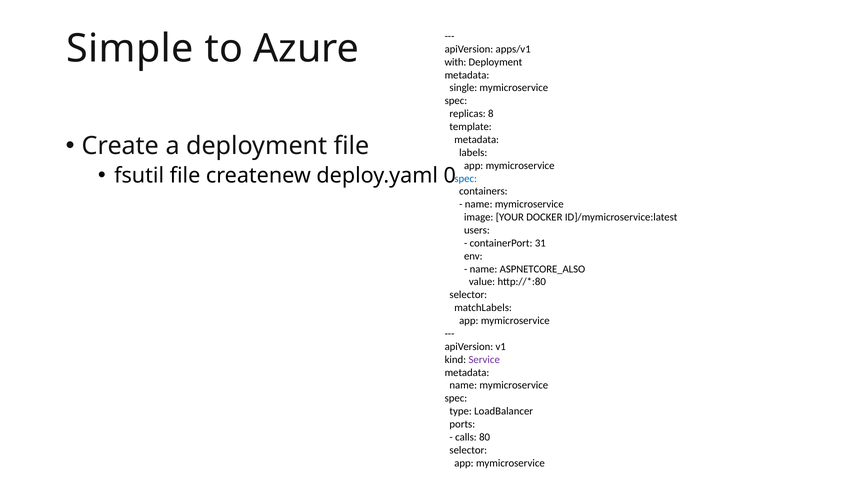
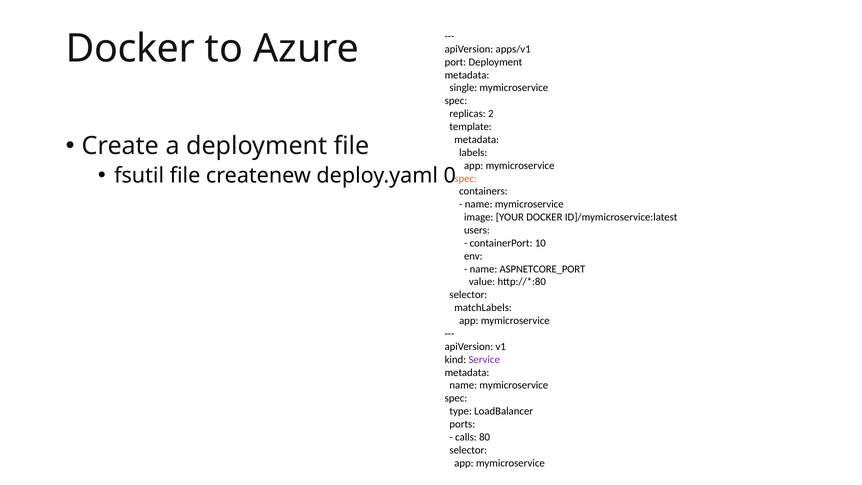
Simple: Simple -> Docker (130, 49)
with: with -> port (455, 62)
8: 8 -> 2 (491, 114)
spec colour: blue -> orange (466, 178)
31: 31 -> 10 (540, 243)
ASPNETCORE_ALSO: ASPNETCORE_ALSO -> ASPNETCORE_PORT (542, 269)
